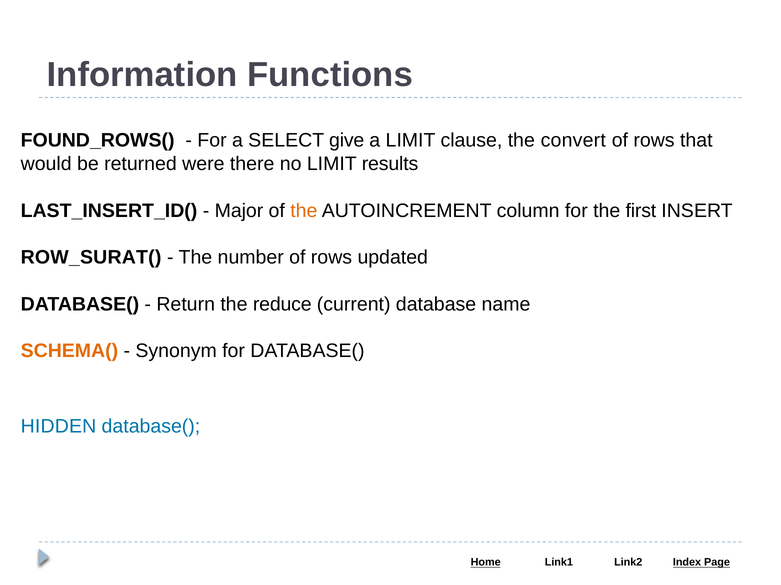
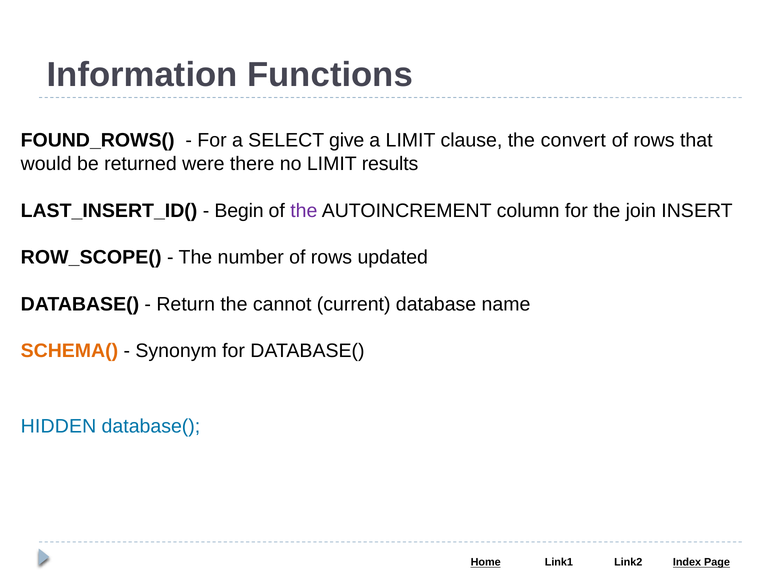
Major: Major -> Begin (239, 211)
the colour: orange -> purple (304, 211)
first: first -> join (641, 211)
ROW_SURAT(: ROW_SURAT( -> ROW_SCOPE( (91, 258)
reduce: reduce -> cannot (282, 305)
